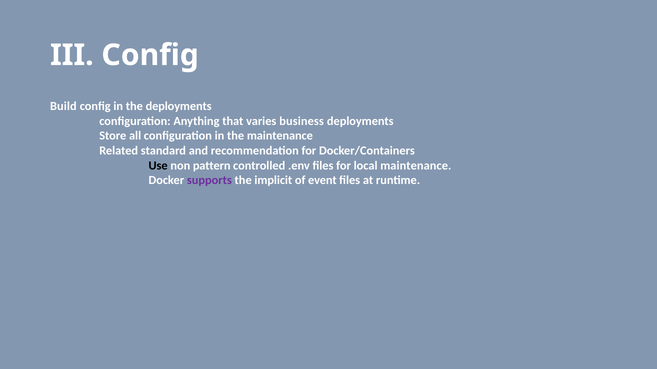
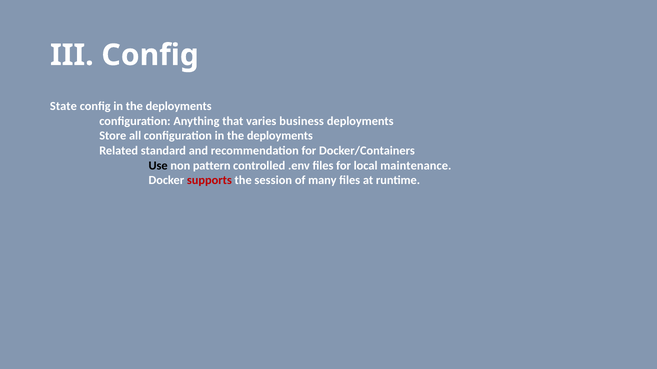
Build: Build -> State (63, 107)
configuration in the maintenance: maintenance -> deployments (280, 136)
supports colour: purple -> red (209, 180)
implicit: implicit -> session (273, 180)
event: event -> many (322, 180)
